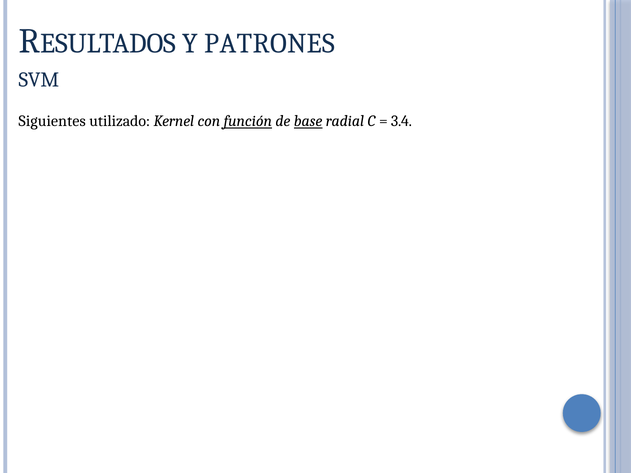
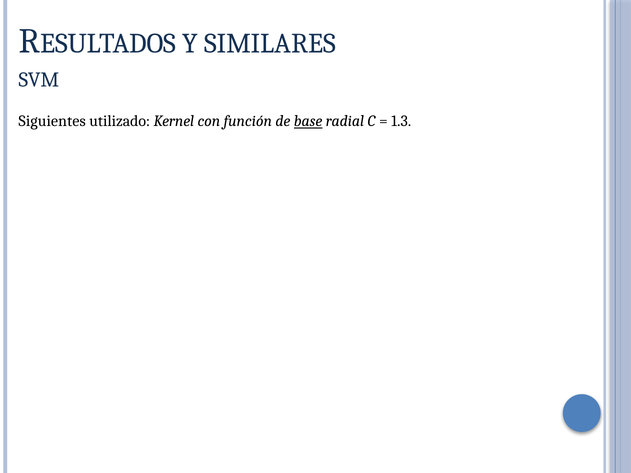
PATRONES: PATRONES -> SIMILARES (270, 43)
función underline: present -> none (248, 121)
3.4: 3.4 -> 1.3 (401, 121)
